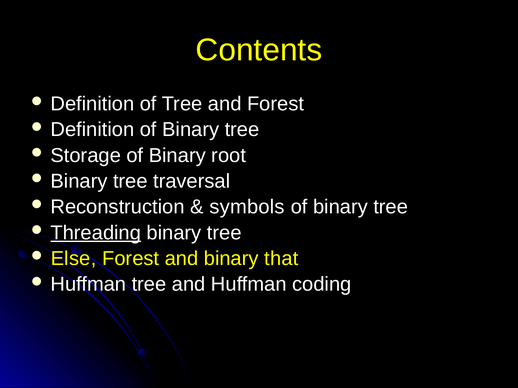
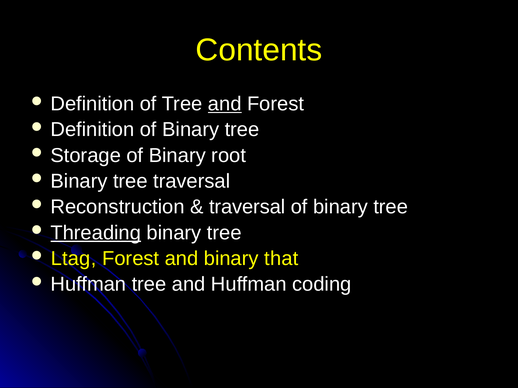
and underline: none -> present (225, 104)
symbols: symbols -> traversal (247, 207)
Else: Else -> Ltag (73, 259)
